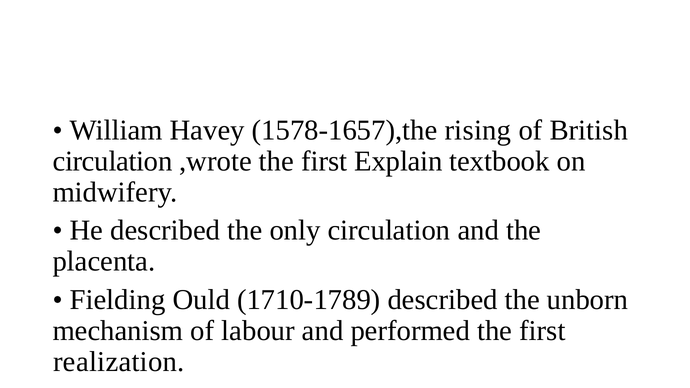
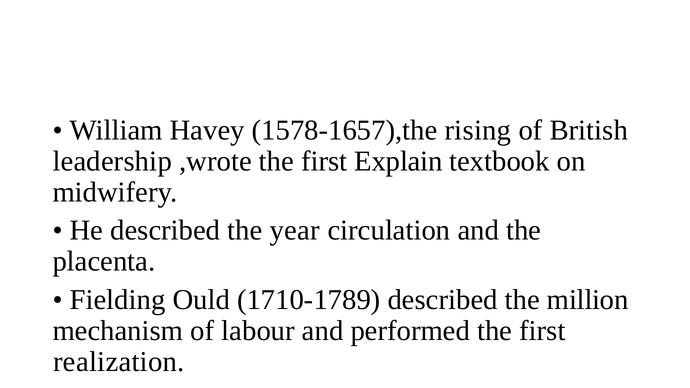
circulation: circulation -> leadership (112, 161)
only: only -> year (295, 230)
unborn: unborn -> million (588, 300)
